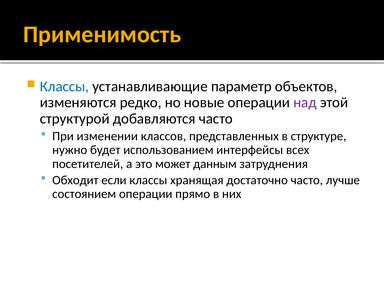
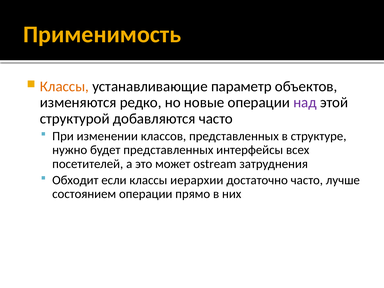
Классы colour: blue -> orange (64, 86)
будет использованием: использованием -> представленных (168, 150)
данным: данным -> ostream (215, 164)
хранящая: хранящая -> иерархии (197, 180)
